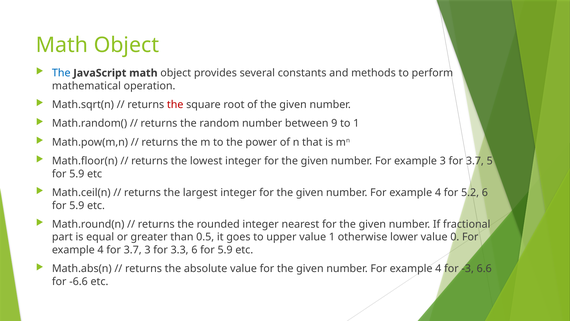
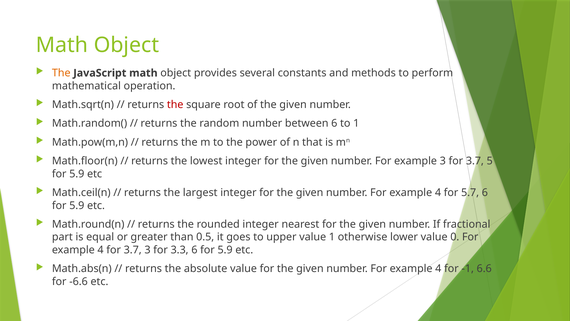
The colour: blue -> orange (61, 73)
between 9: 9 -> 6 (334, 123)
5.2: 5.2 -> 5.7 (470, 192)
-3: -3 -> -1 (468, 268)
